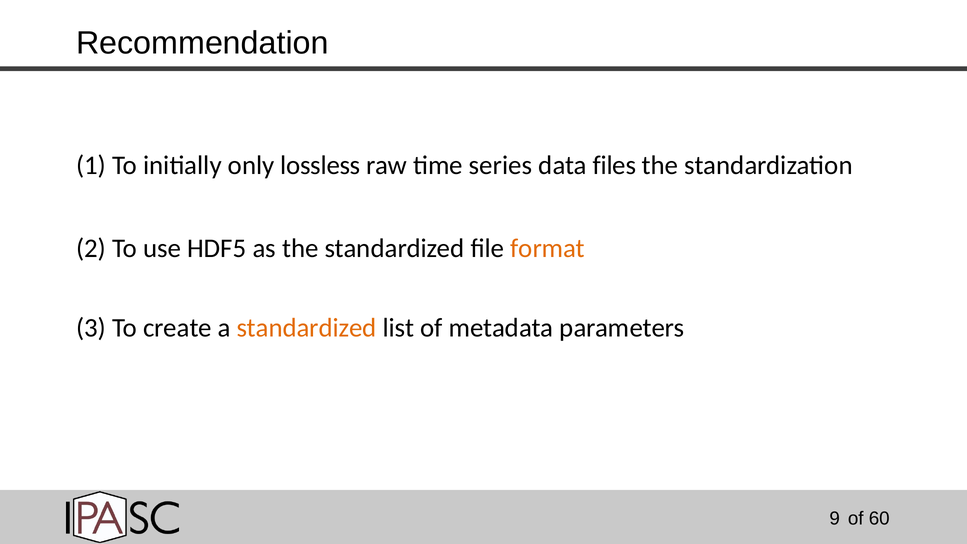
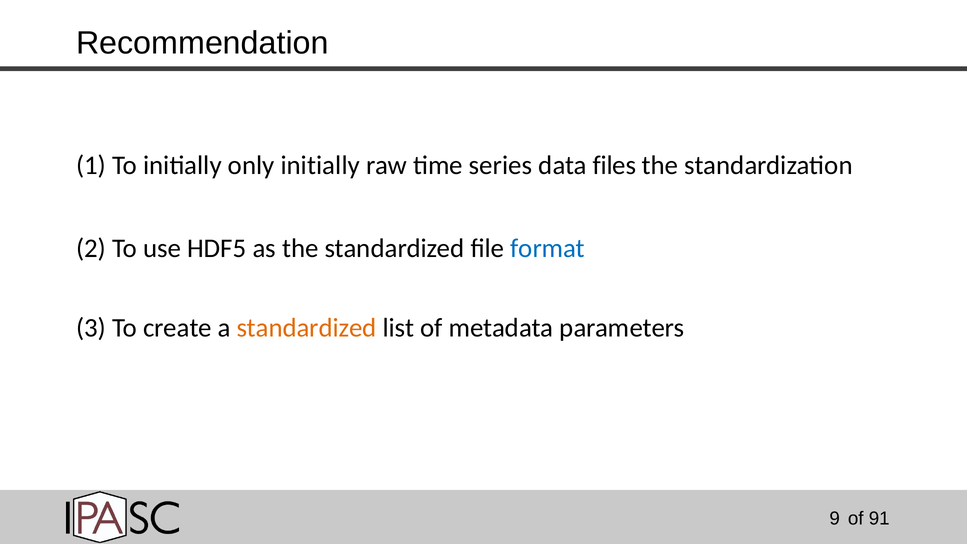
only lossless: lossless -> initially (320, 166)
format colour: orange -> blue (548, 248)
60: 60 -> 91 (879, 519)
